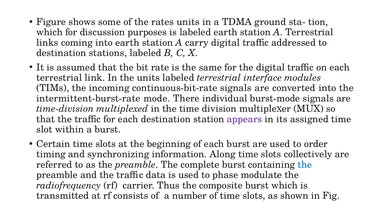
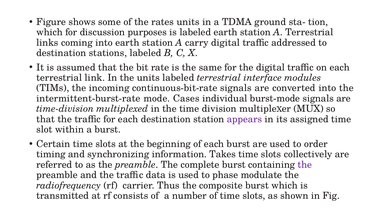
There: There -> Cases (186, 98)
Along: Along -> Takes (223, 154)
the colour: blue -> purple (305, 164)
